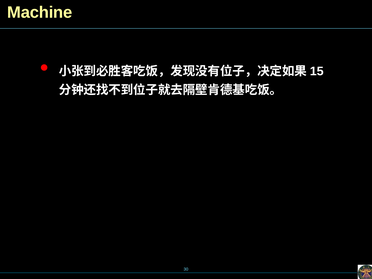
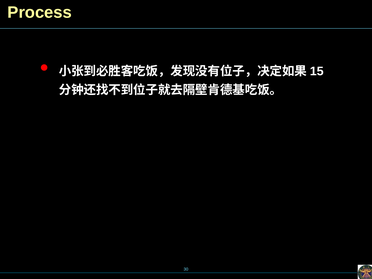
Machine: Machine -> Process (40, 13)
